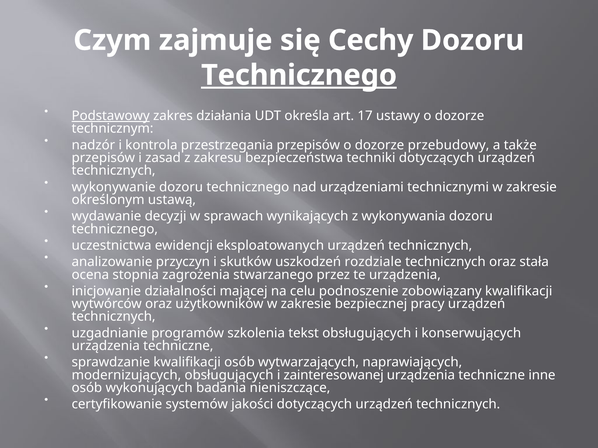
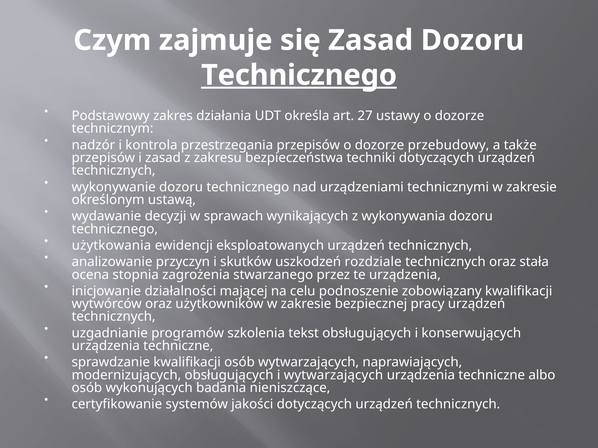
się Cechy: Cechy -> Zasad (371, 40)
Podstawowy underline: present -> none (111, 116)
17: 17 -> 27 (365, 116)
uczestnictwa: uczestnictwa -> użytkowania (111, 246)
i zainteresowanej: zainteresowanej -> wytwarzających (333, 375)
inne: inne -> albo (542, 375)
